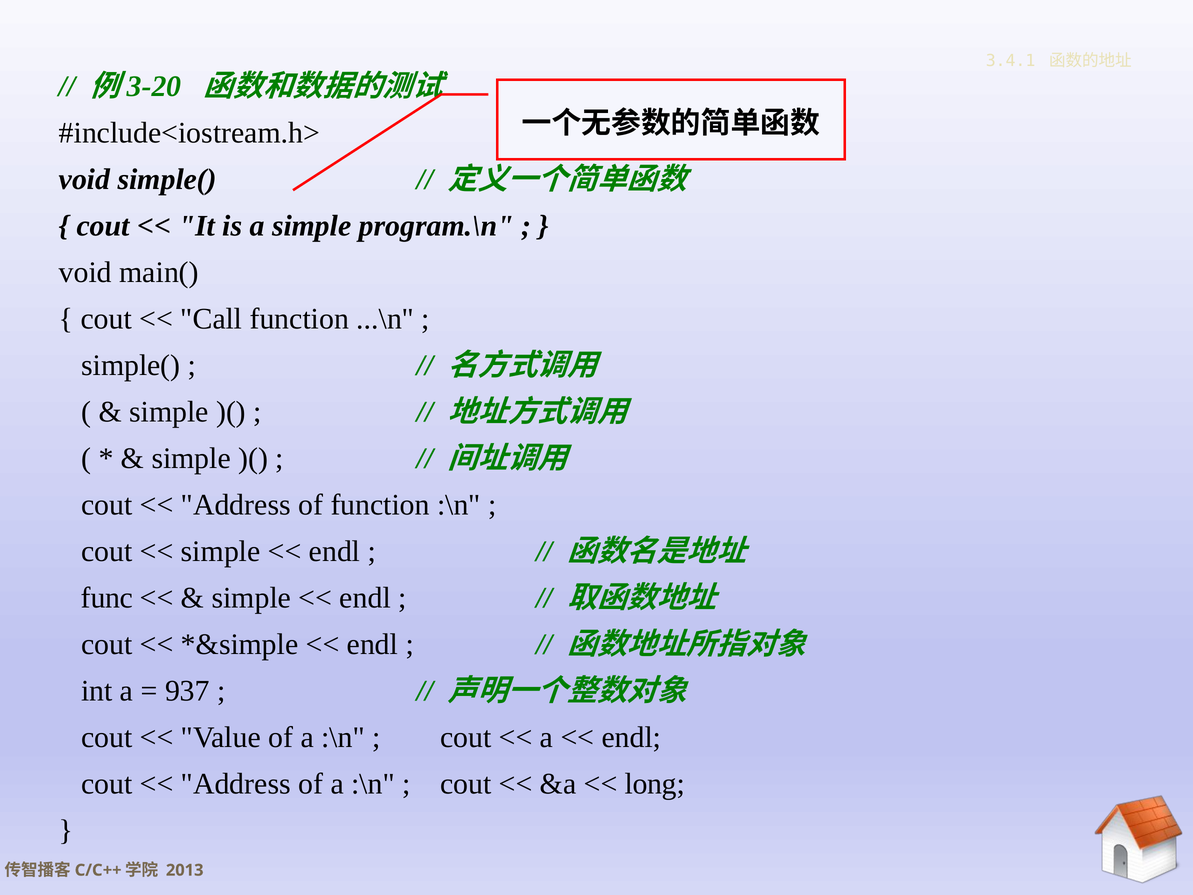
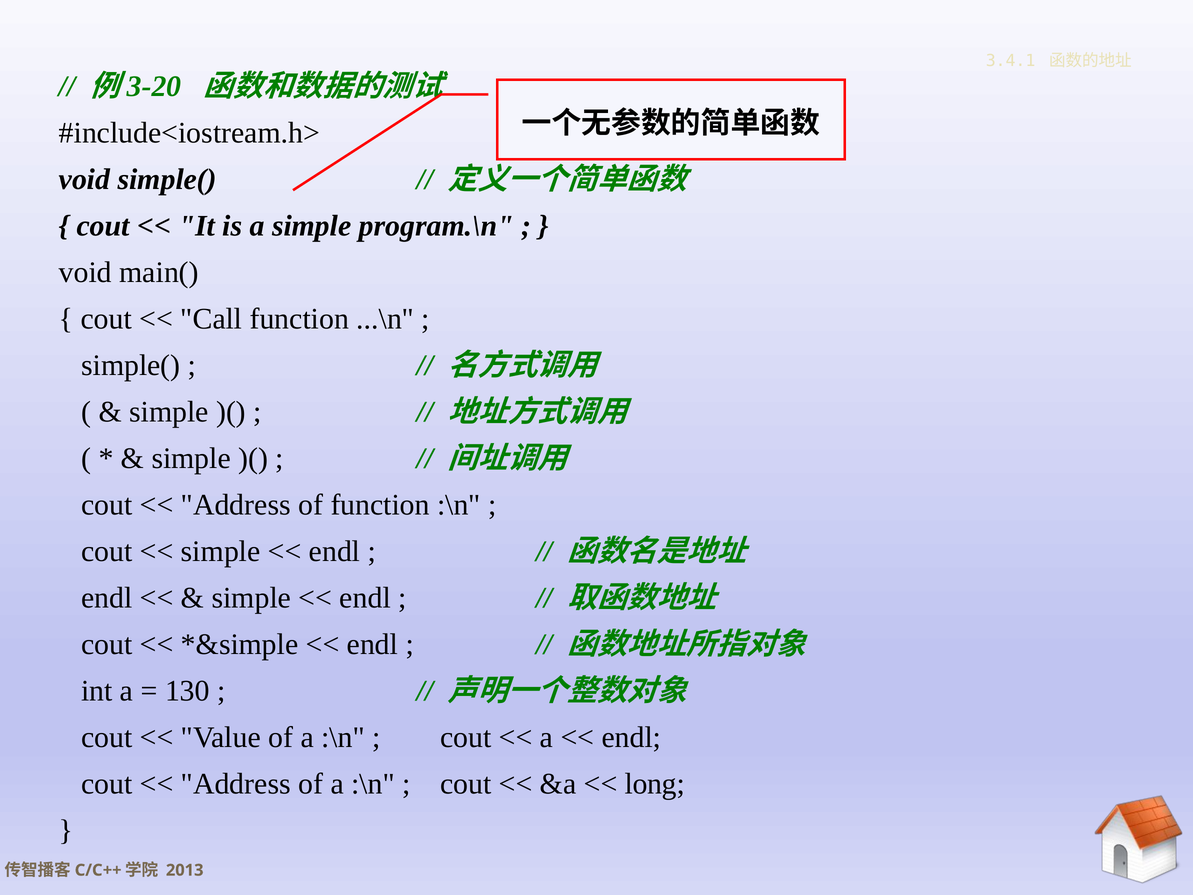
func: func -> endl (107, 598)
937: 937 -> 130 (187, 691)
